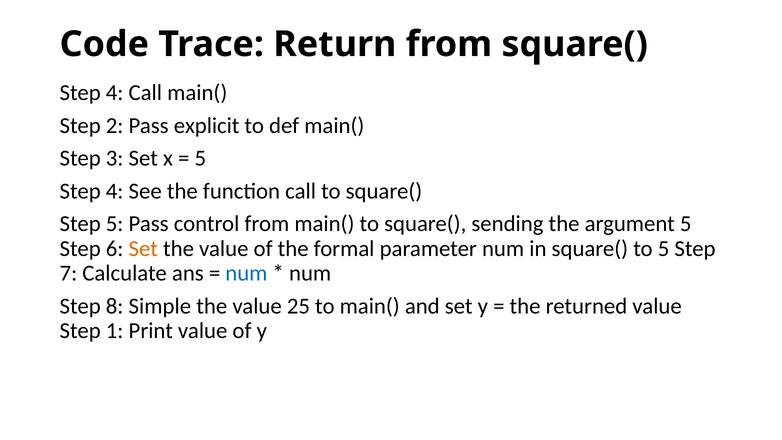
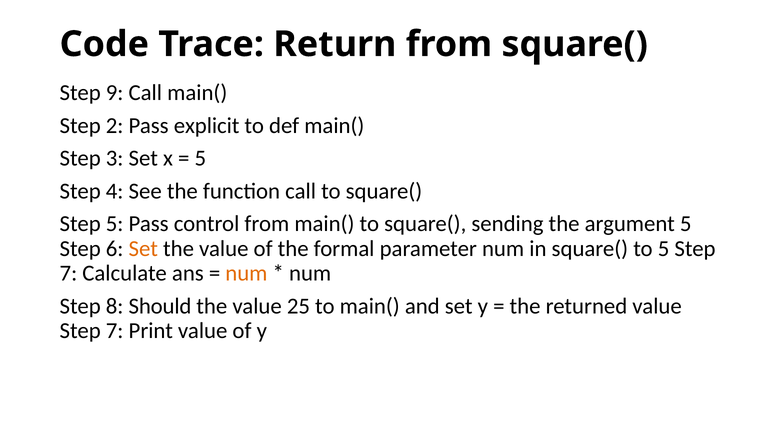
4: 4 -> 9 (115, 93)
num colour: blue -> orange (246, 273)
Simple: Simple -> Should (160, 306)
1: 1 -> 7 (115, 331)
